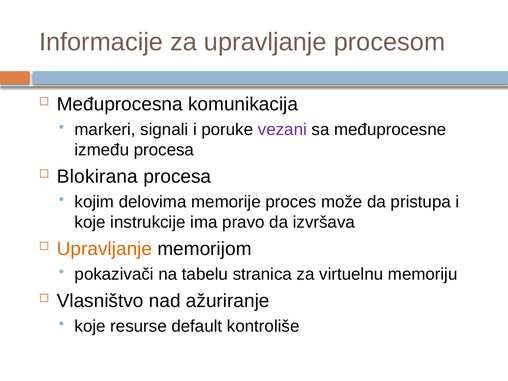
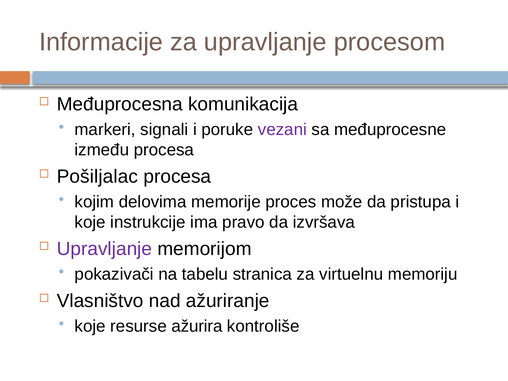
Blokirana: Blokirana -> Pošiljalac (97, 177)
Upravljanje colour: orange -> purple (104, 249)
default: default -> ažurira (197, 326)
